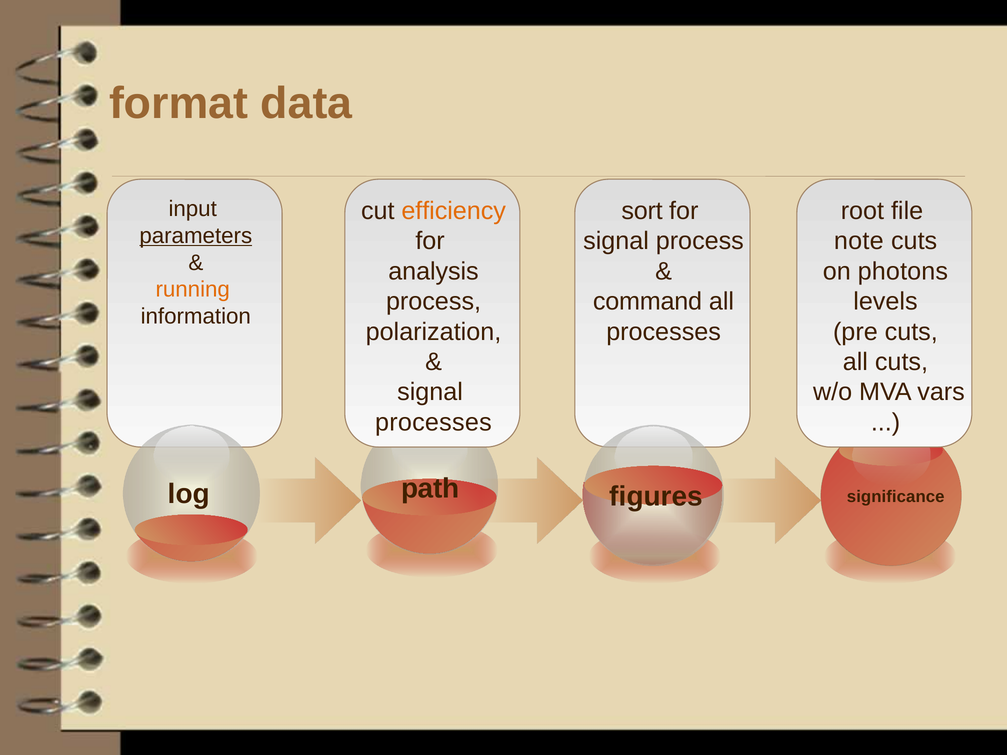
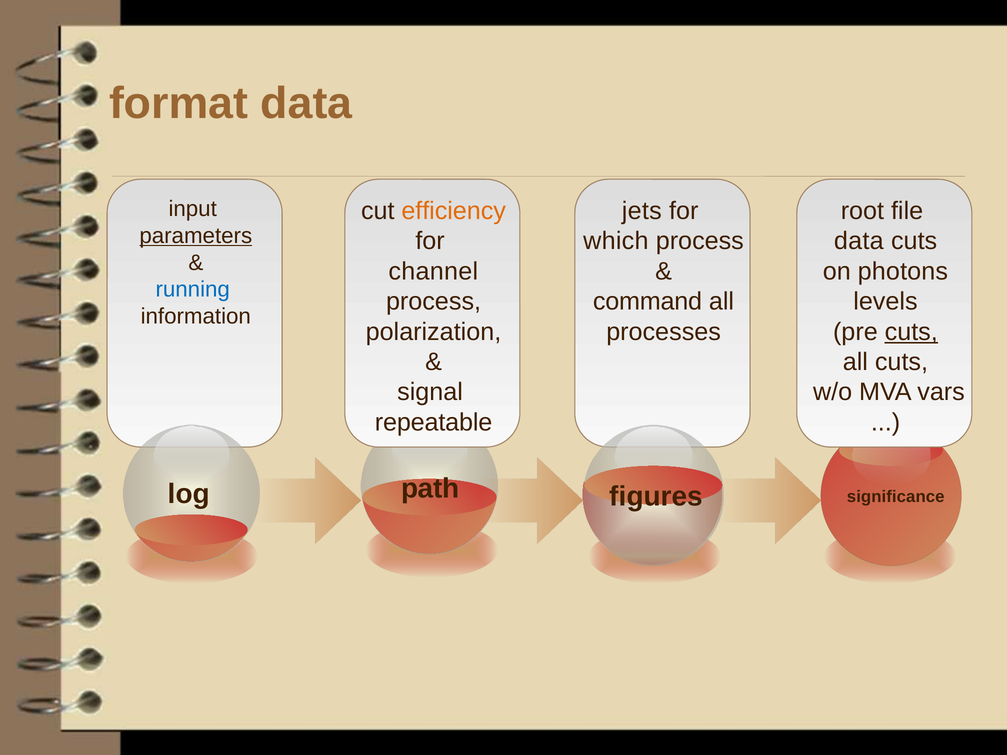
sort: sort -> jets (642, 211)
signal: signal -> which (616, 241)
note: note -> data (859, 241)
analysis: analysis -> channel (433, 271)
running colour: orange -> blue (193, 290)
cuts underline: none -> present (911, 332)
processes: processes -> repeatable (434, 422)
